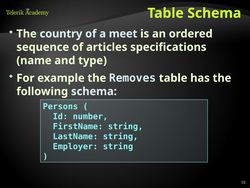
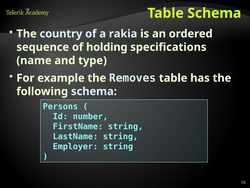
meet: meet -> rakia (123, 34)
articles: articles -> holding (107, 47)
